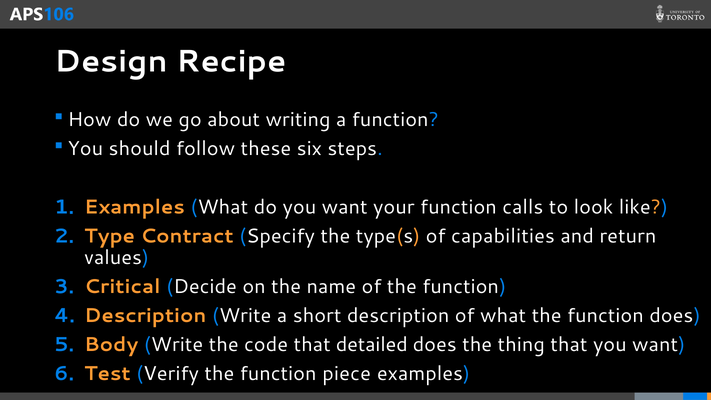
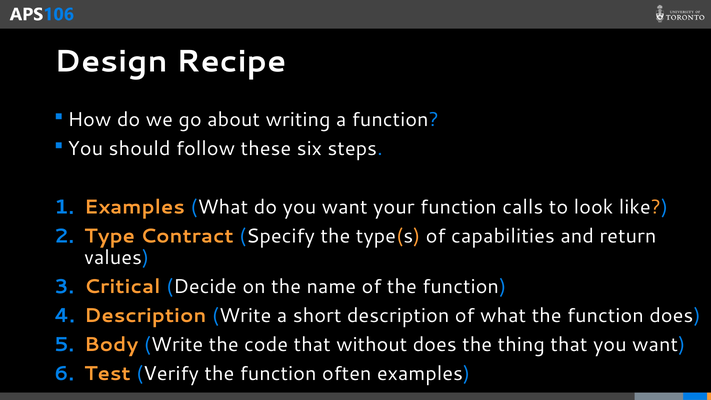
detailed: detailed -> without (372, 345)
piece: piece -> often (347, 374)
